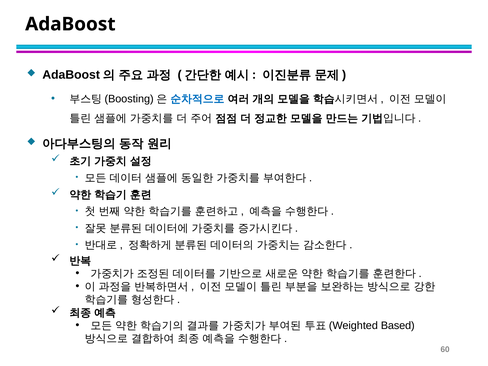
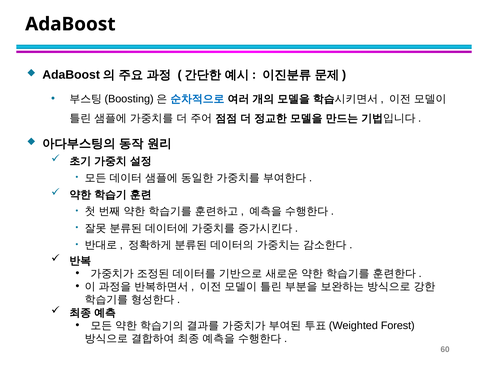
Based: Based -> Forest (398, 326)
